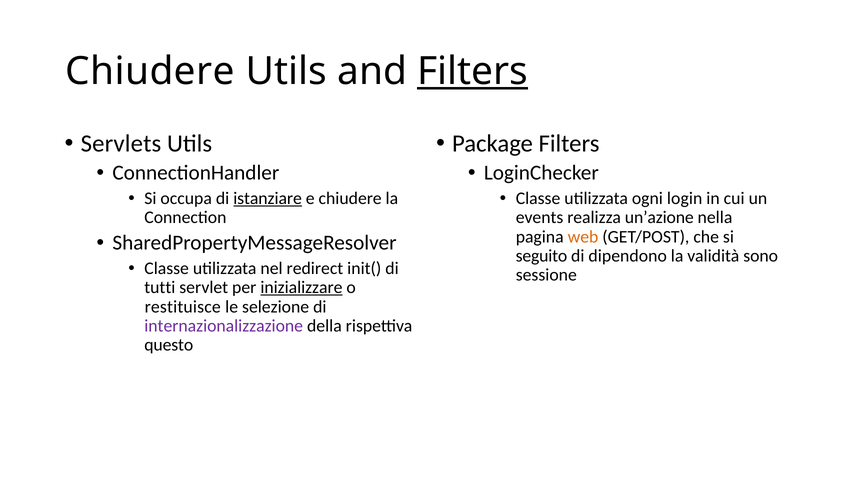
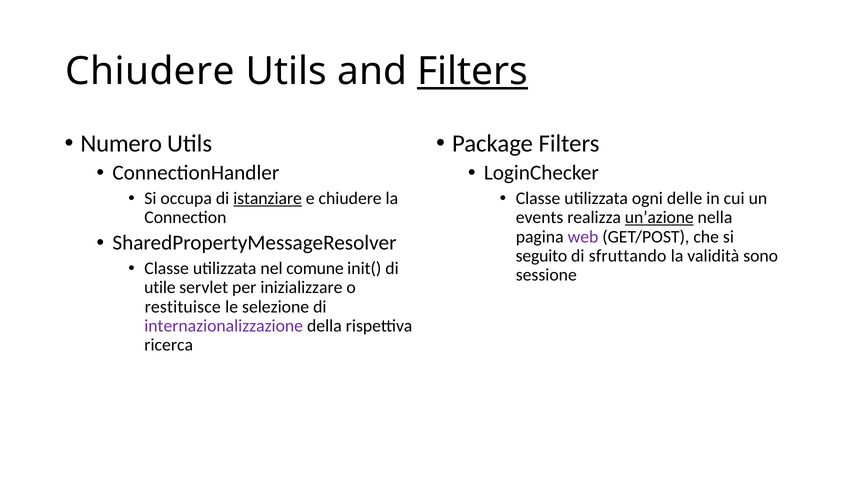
Servlets: Servlets -> Numero (121, 144)
login: login -> delle (685, 198)
un’azione underline: none -> present (659, 217)
web colour: orange -> purple (583, 236)
dipendono: dipendono -> sfruttando (628, 256)
redirect: redirect -> comune (315, 268)
tutti: tutti -> utile (160, 287)
inizializzare underline: present -> none (301, 287)
questo: questo -> ricerca (169, 345)
